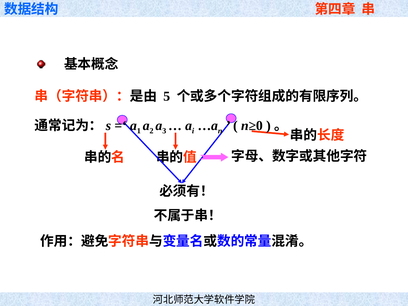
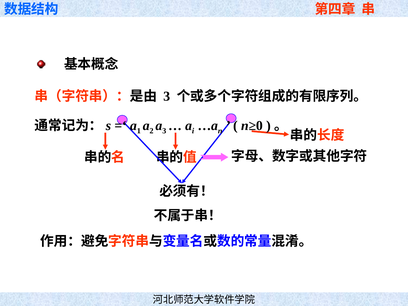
5: 5 -> 3 (167, 96)
